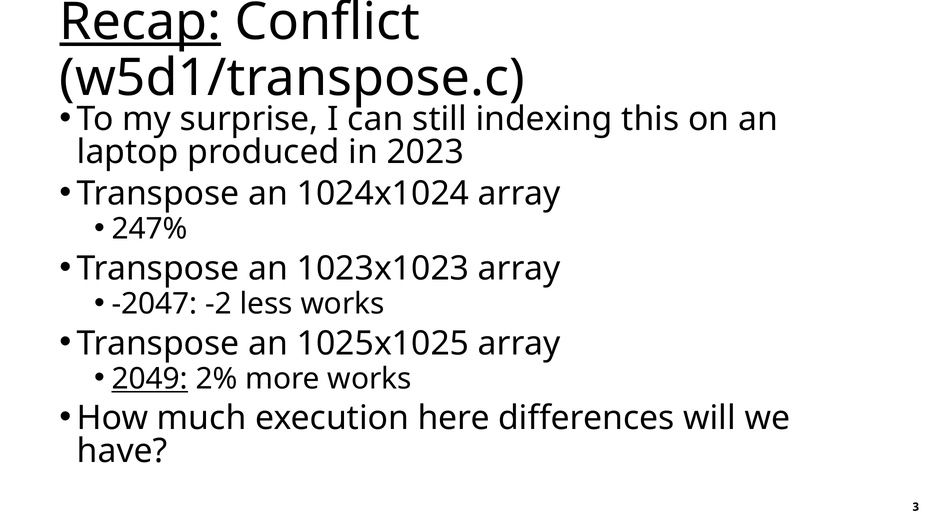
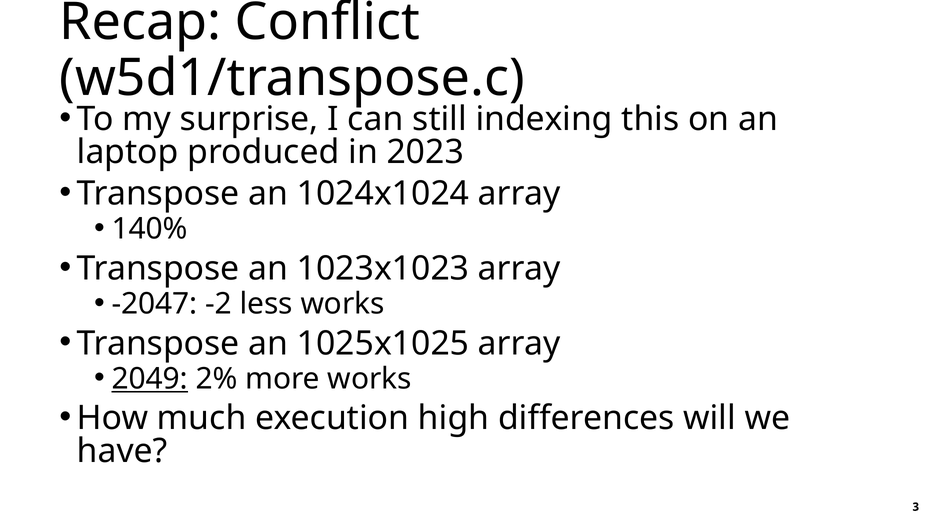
Recap underline: present -> none (140, 22)
247%: 247% -> 140% (150, 229)
here: here -> high (454, 418)
